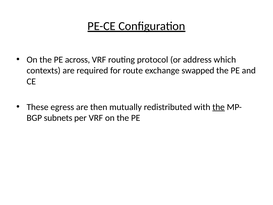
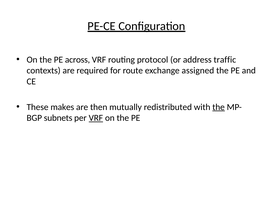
which: which -> traffic (225, 60)
swapped: swapped -> assigned (198, 71)
egress: egress -> makes (62, 107)
VRF underline: none -> present (96, 118)
